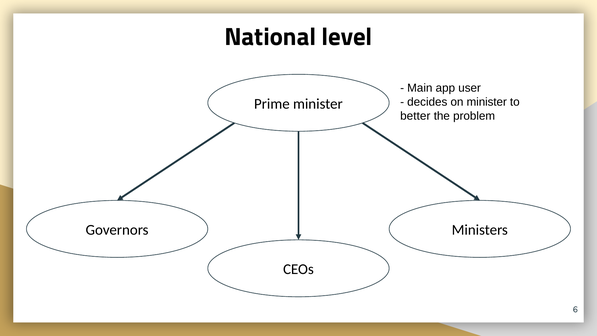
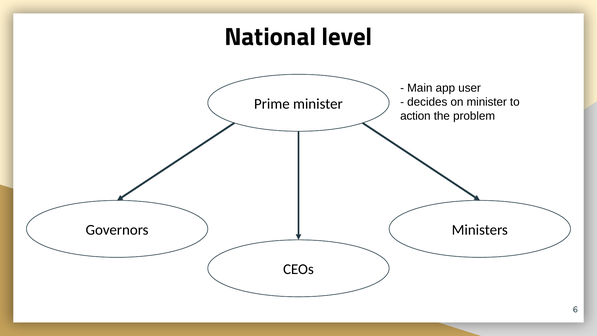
better: better -> action (415, 116)
